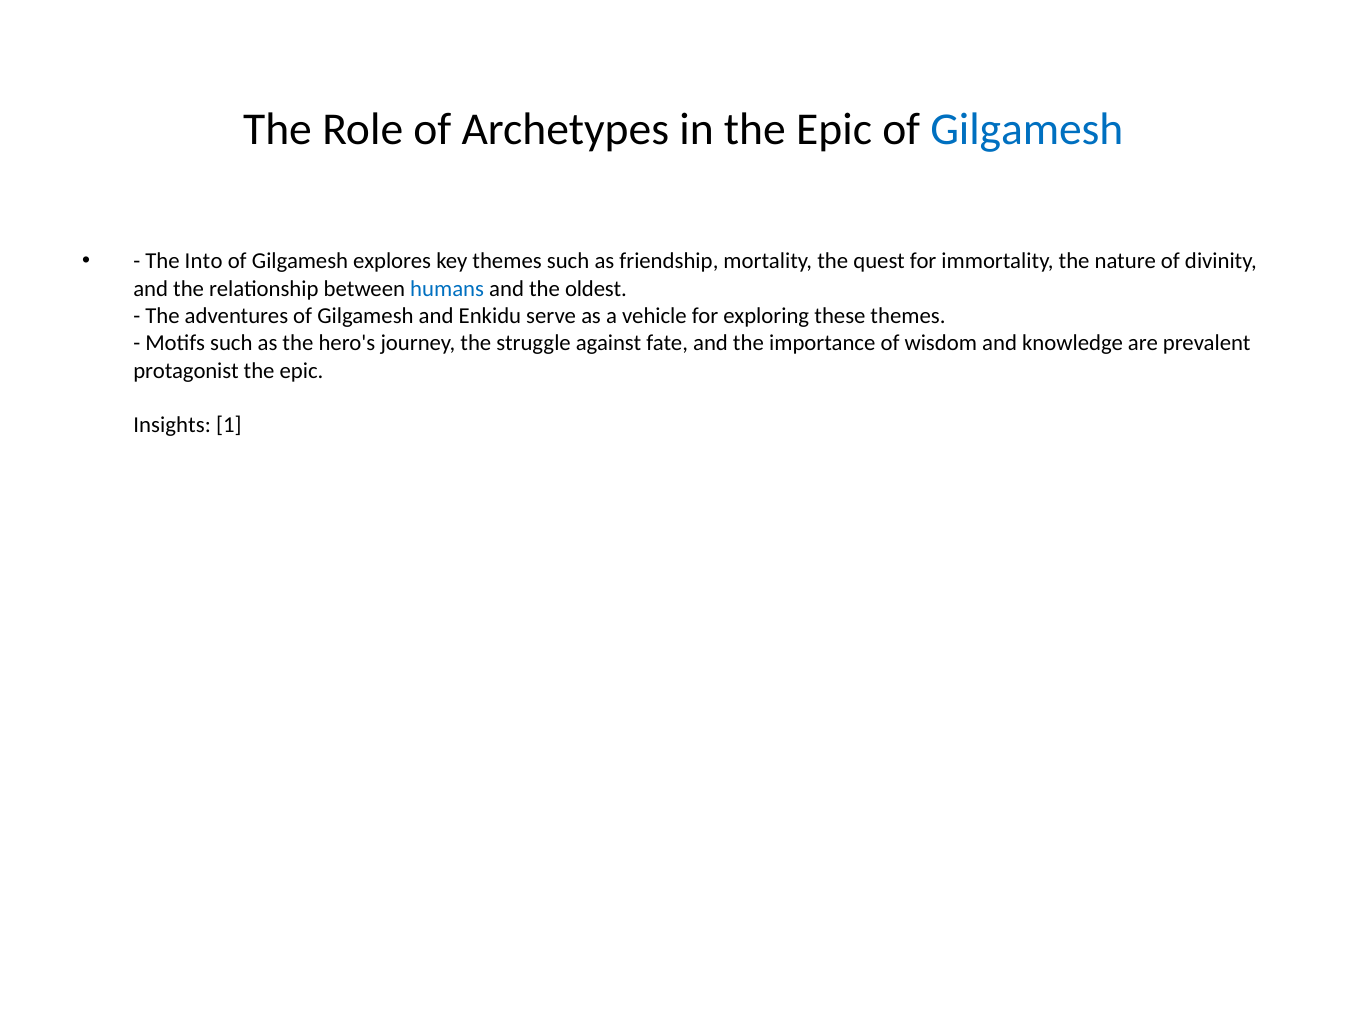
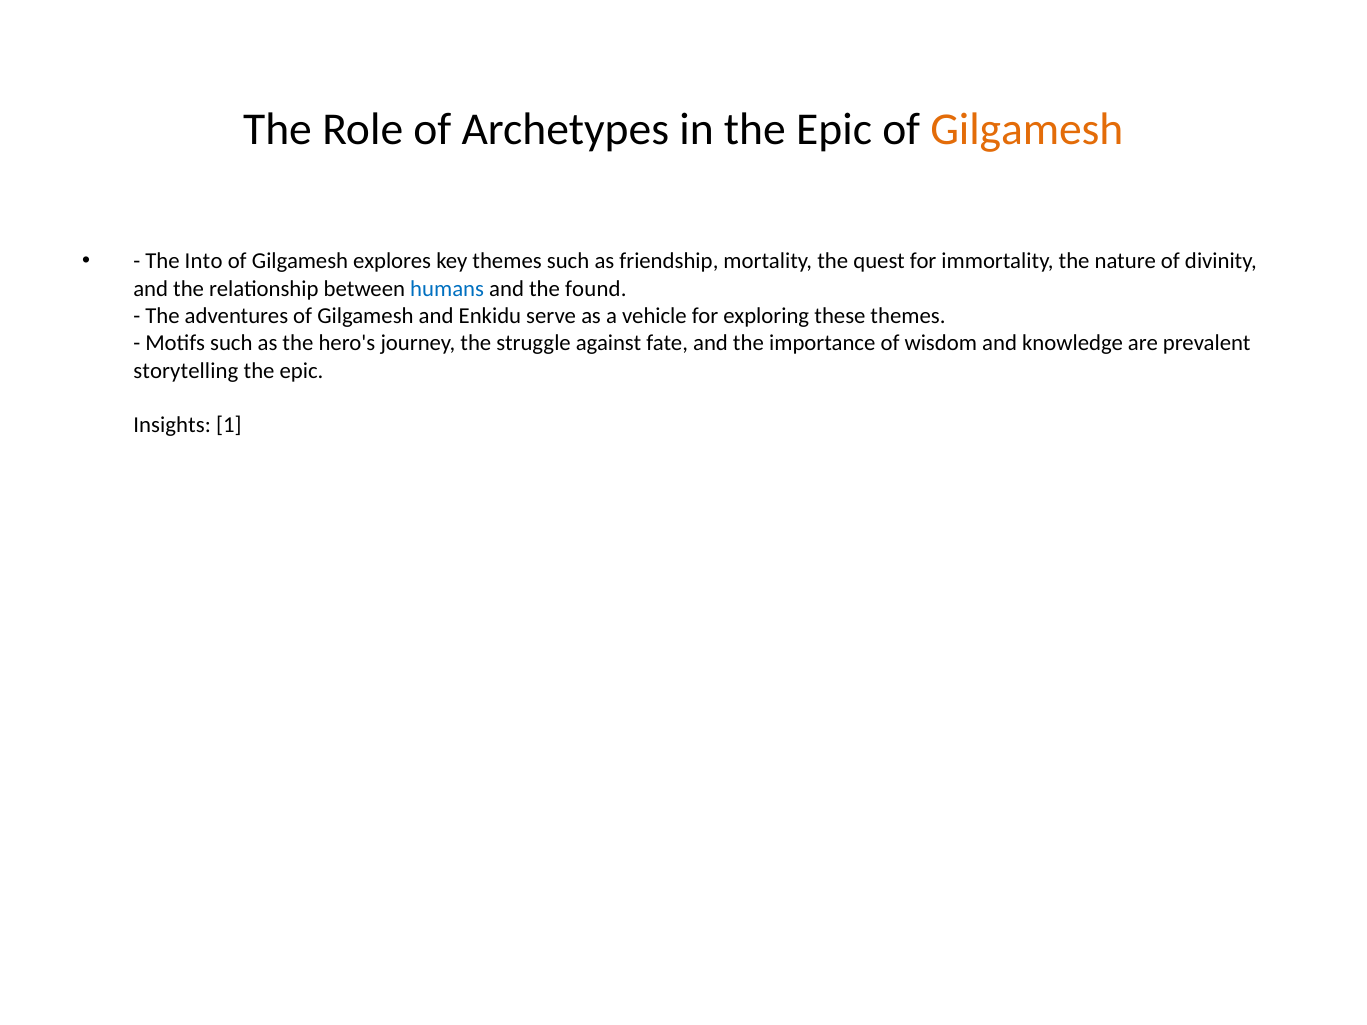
Gilgamesh colour: blue -> orange (1027, 130)
oldest: oldest -> found (596, 289)
protagonist: protagonist -> storytelling (186, 371)
